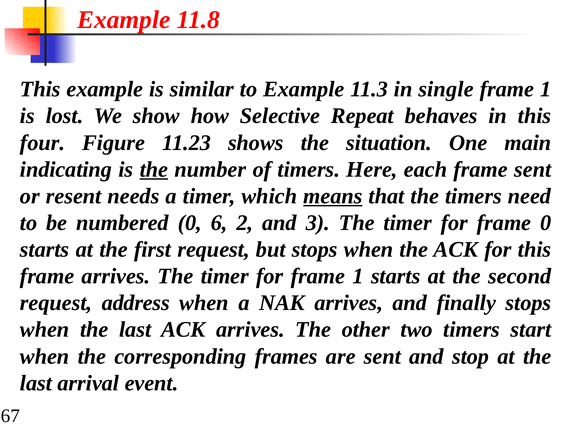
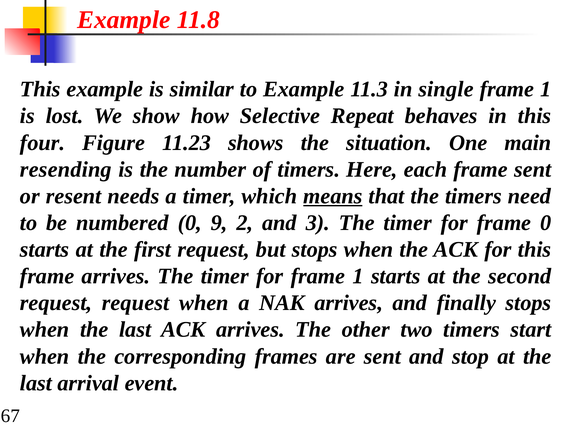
indicating: indicating -> resending (66, 169)
the underline: present -> none (154, 169)
6: 6 -> 9 (219, 223)
request address: address -> request (136, 303)
